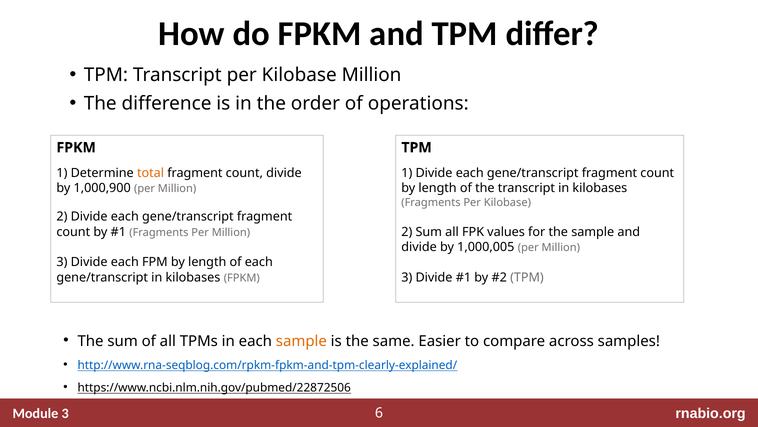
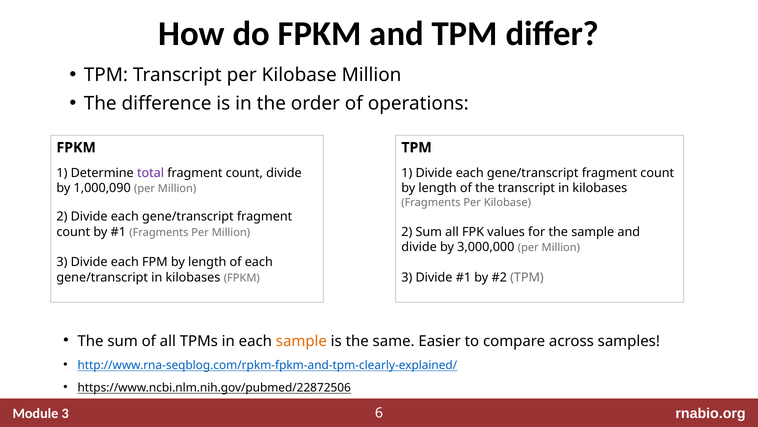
total colour: orange -> purple (151, 173)
1,000,900: 1,000,900 -> 1,000,090 (102, 188)
1,000,005: 1,000,005 -> 3,000,000 (486, 247)
